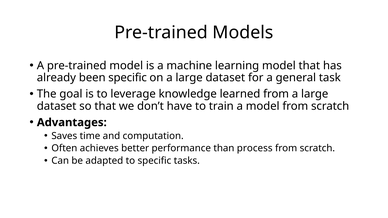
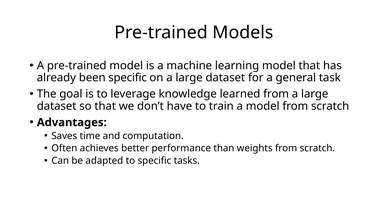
process: process -> weights (255, 148)
